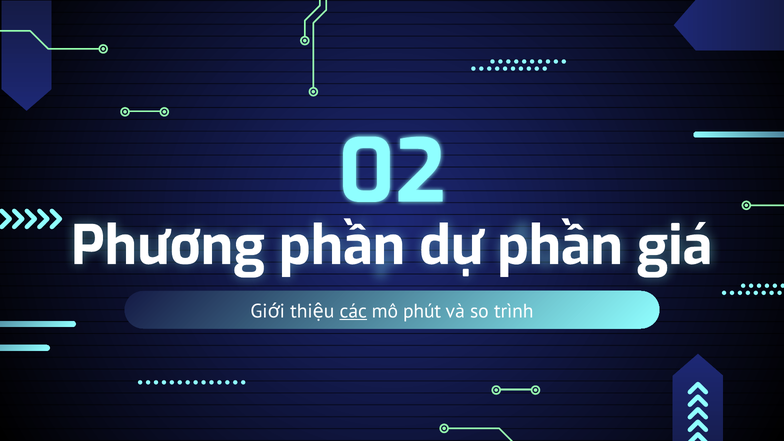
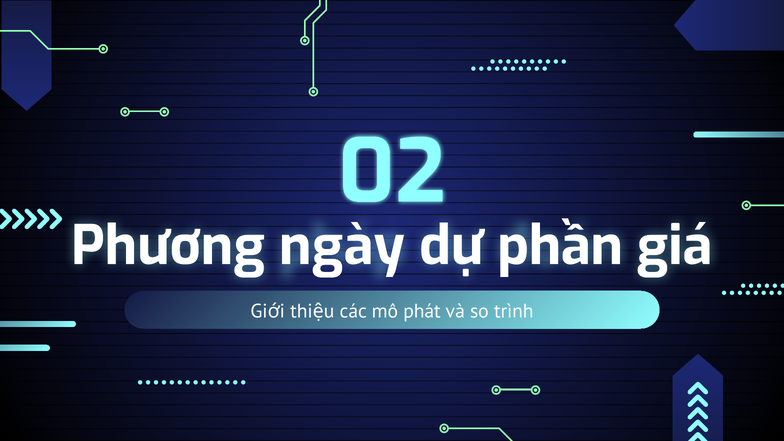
Phương phần: phần -> ngày (342, 246)
các underline: present -> none (353, 311)
phút: phút -> phát (422, 311)
